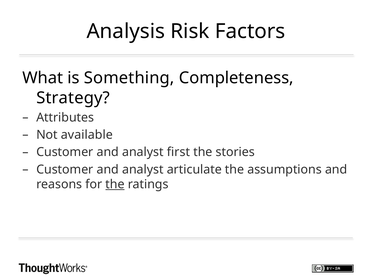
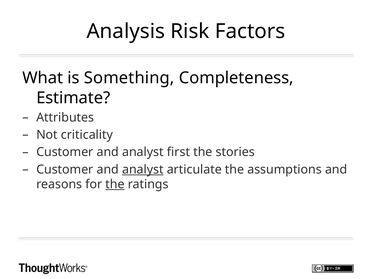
Strategy: Strategy -> Estimate (73, 98)
available: available -> criticality (87, 135)
analyst underline: none -> present (143, 170)
